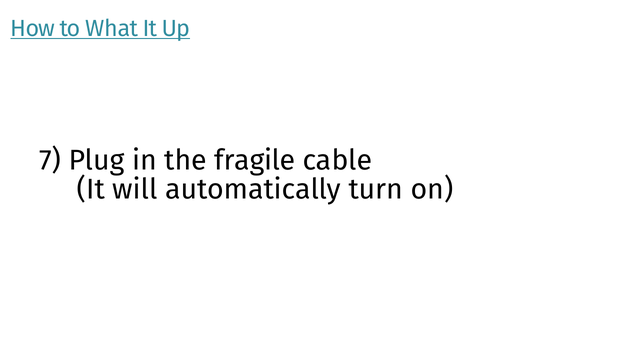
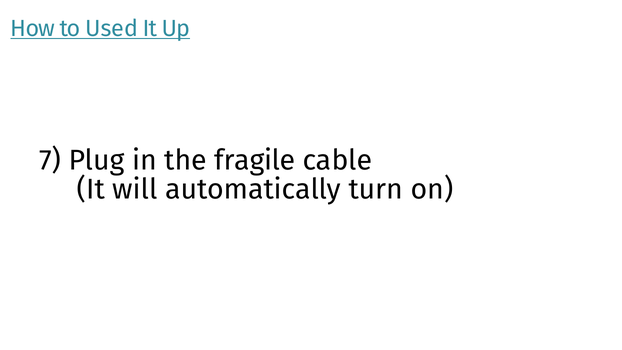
What: What -> Used (112, 28)
